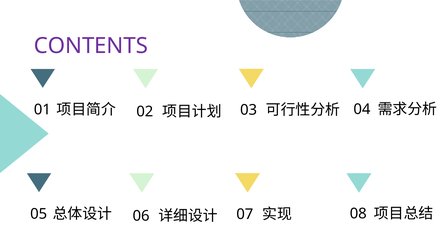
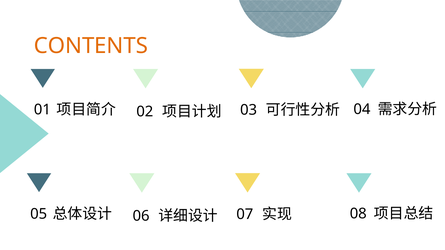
CONTENTS colour: purple -> orange (91, 46)
